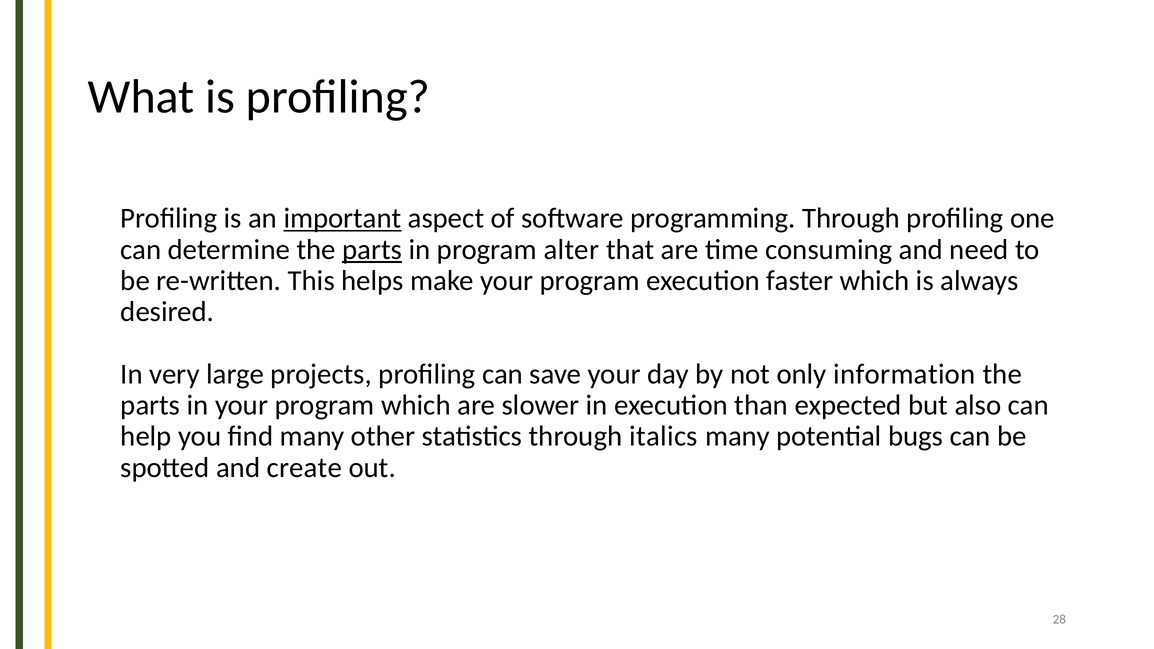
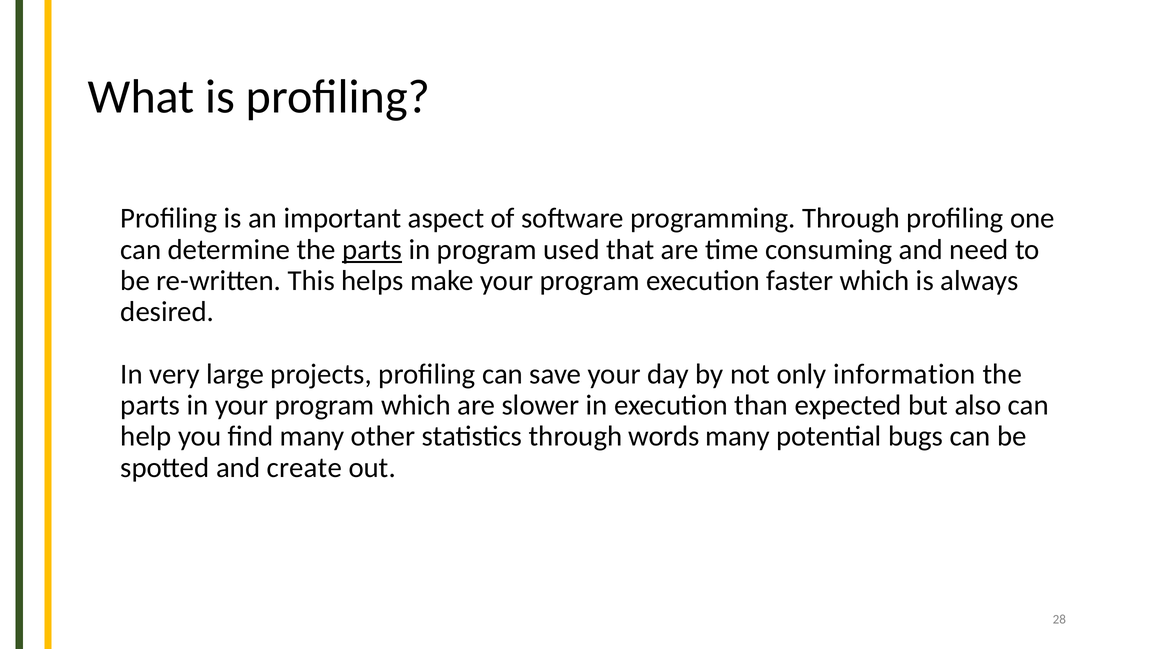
important underline: present -> none (342, 219)
alter: alter -> used (571, 250)
italics: italics -> words (664, 437)
